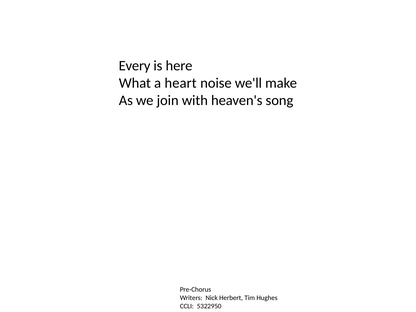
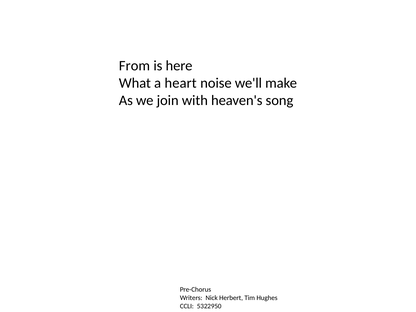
Every: Every -> From (134, 66)
